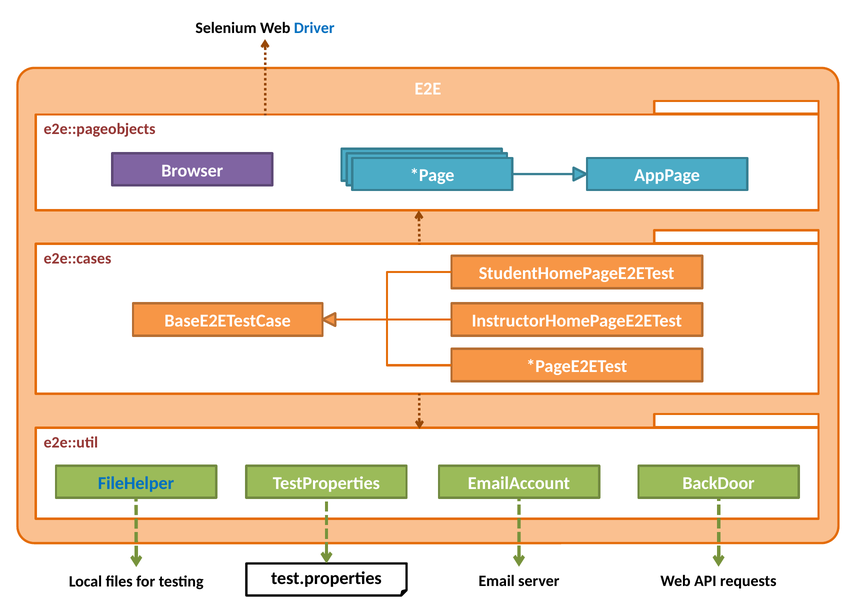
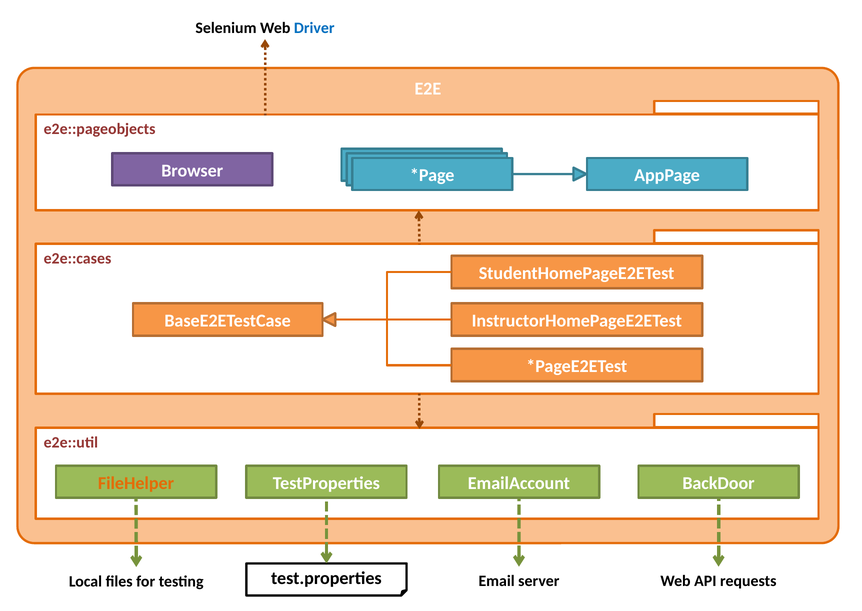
FileHelper colour: blue -> orange (136, 483)
